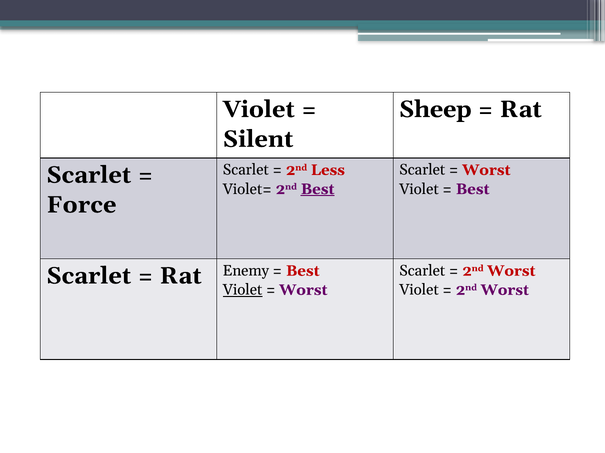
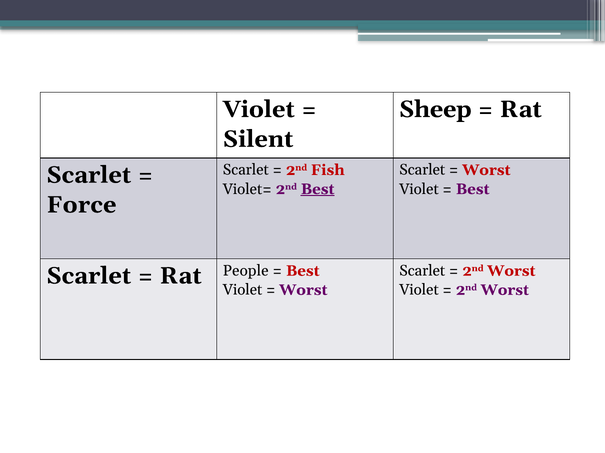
Less: Less -> Fish (328, 170)
Enemy: Enemy -> People (246, 271)
Violet underline: present -> none (243, 290)
